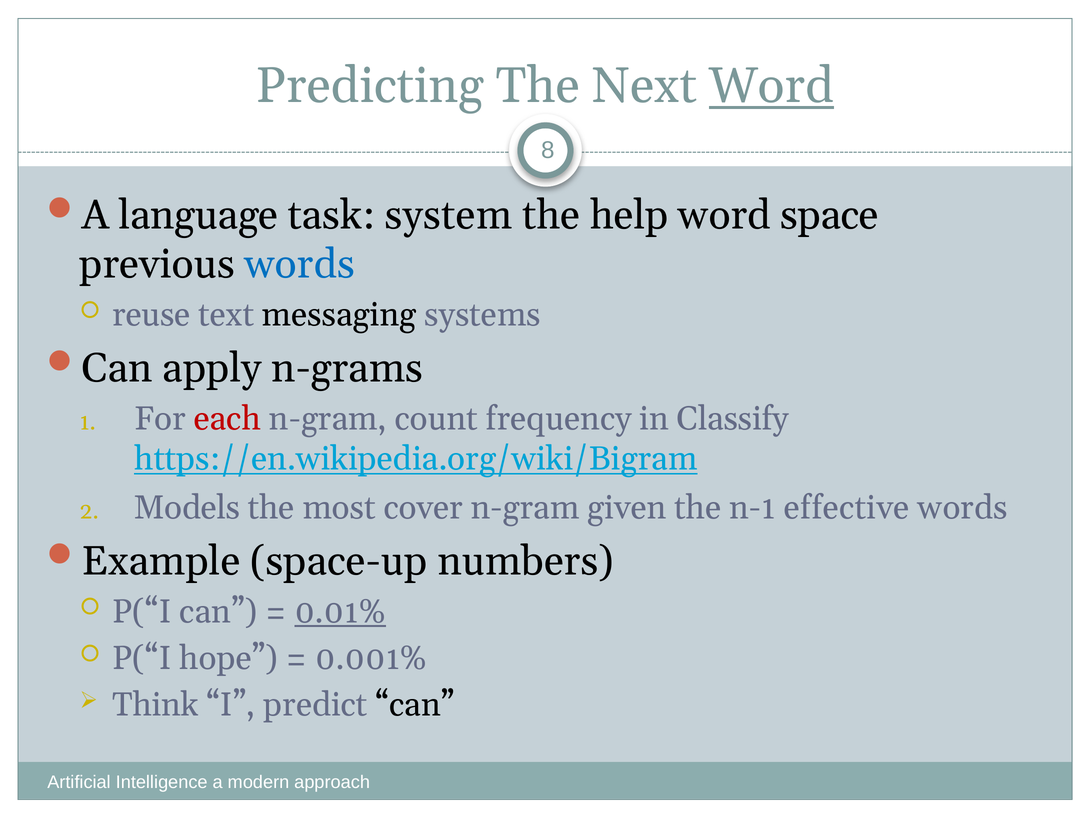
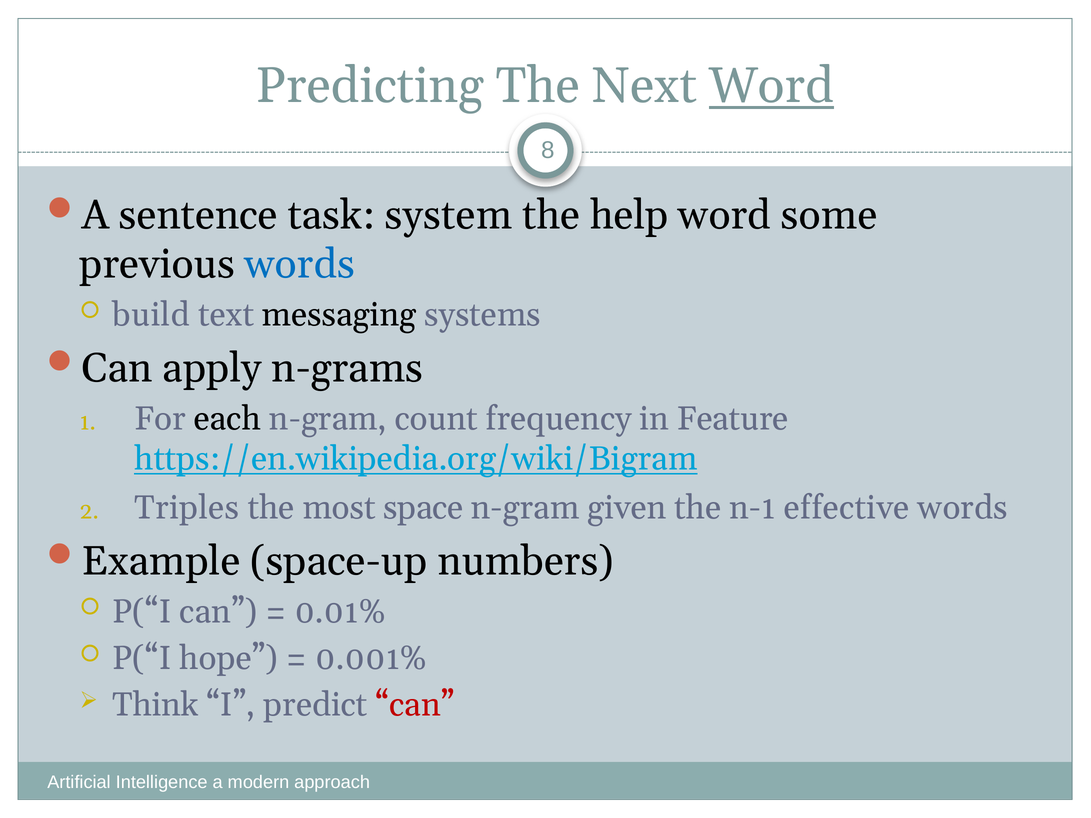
language: language -> sentence (198, 215)
space: space -> some (829, 215)
reuse: reuse -> build (151, 315)
each colour: red -> black (227, 419)
Classify: Classify -> Feature (733, 419)
Models: Models -> Triples (187, 508)
cover: cover -> space (423, 508)
0.01% underline: present -> none (340, 612)
can colour: black -> red (415, 705)
